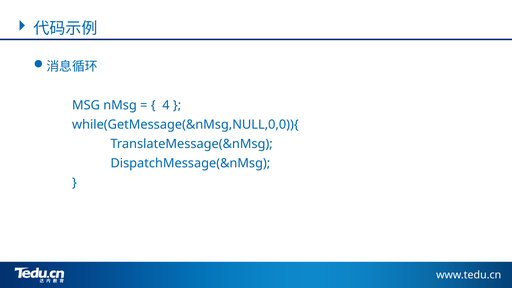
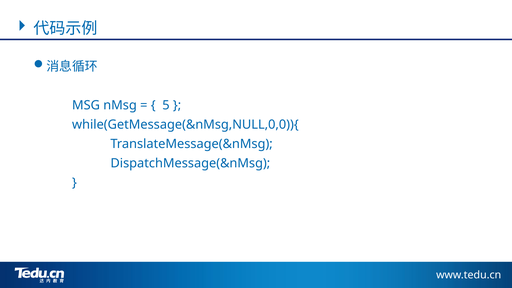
4: 4 -> 5 (166, 105)
